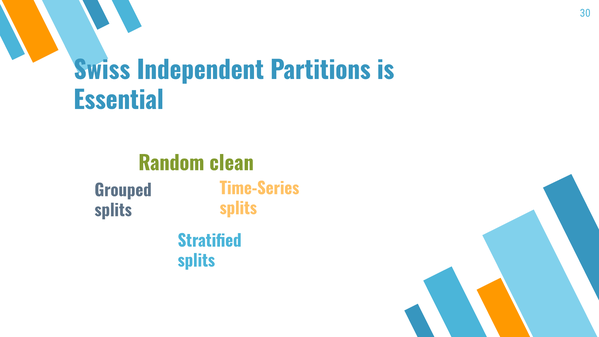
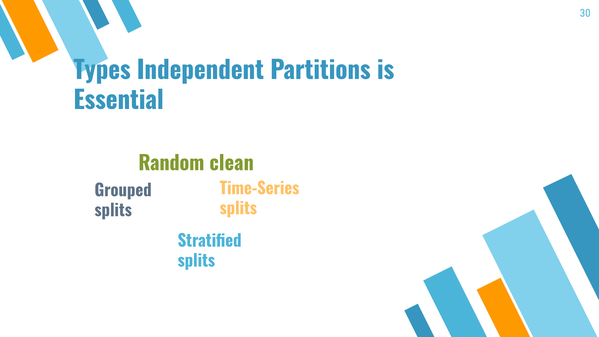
Swiss: Swiss -> Types (102, 71)
